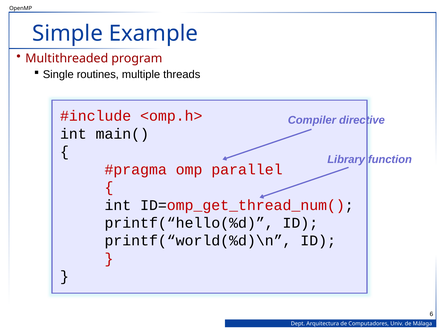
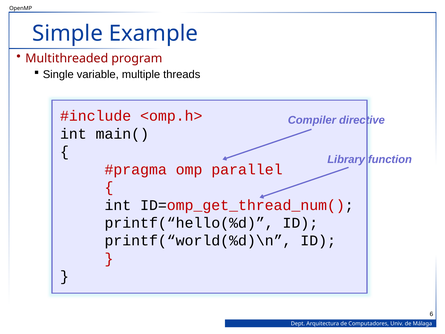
routines: routines -> variable (98, 75)
